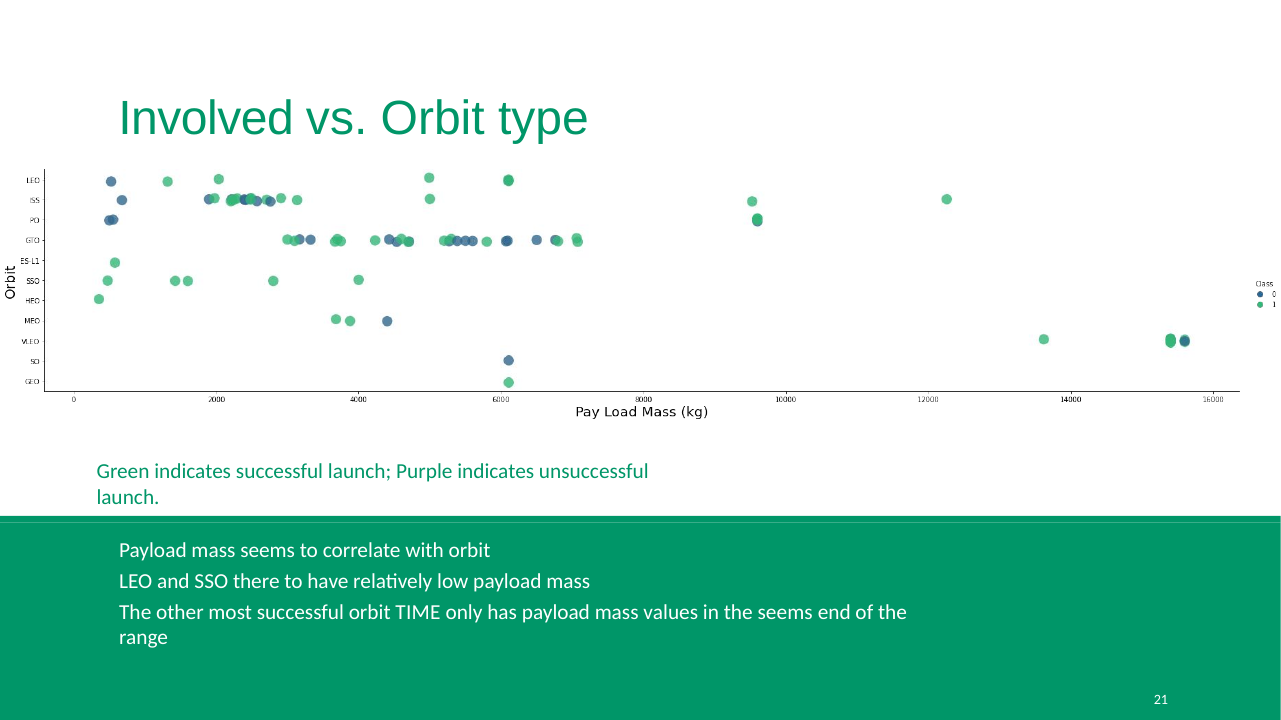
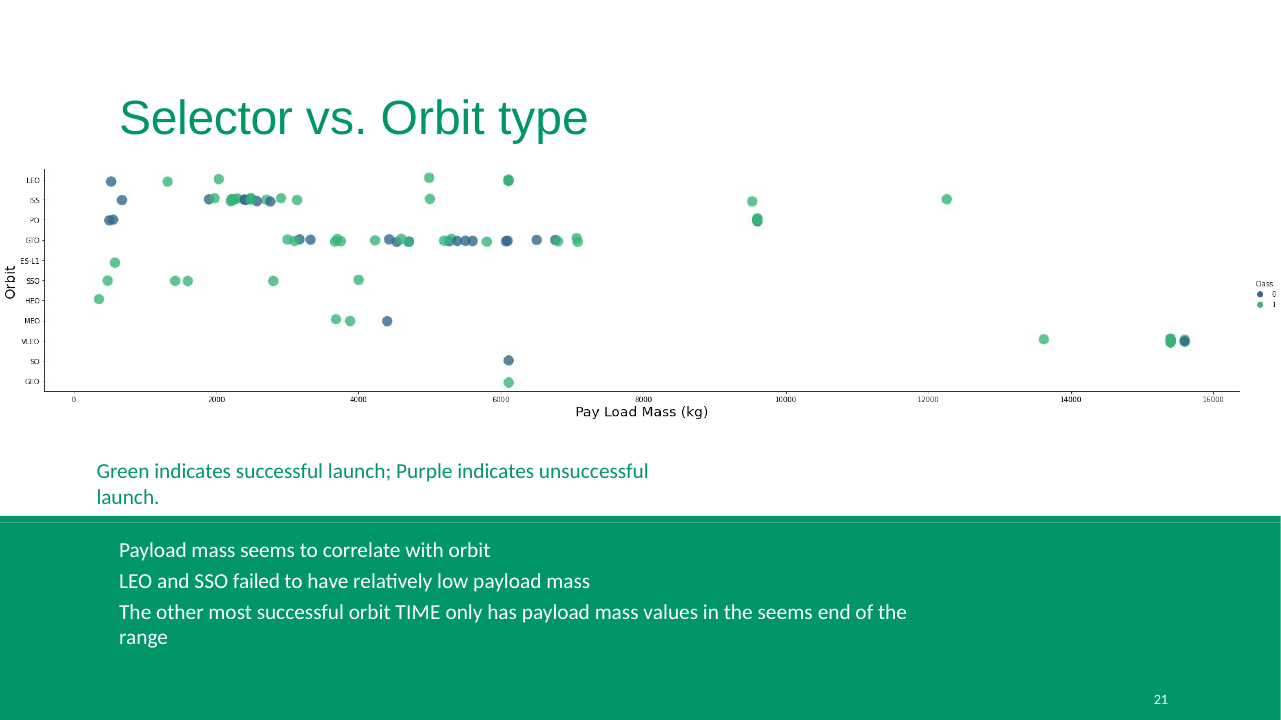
Involved: Involved -> Selector (206, 118)
there: there -> failed (256, 582)
